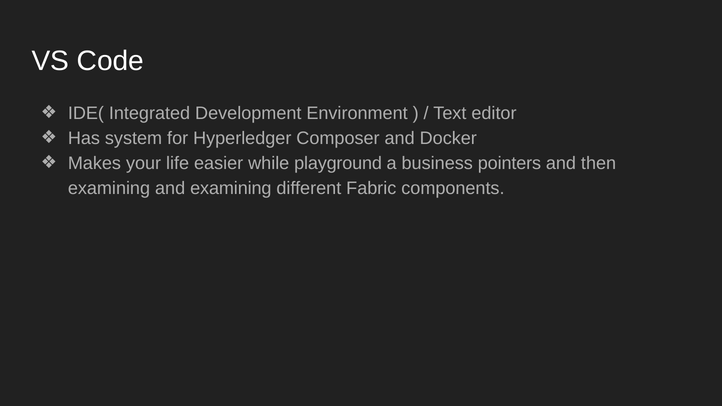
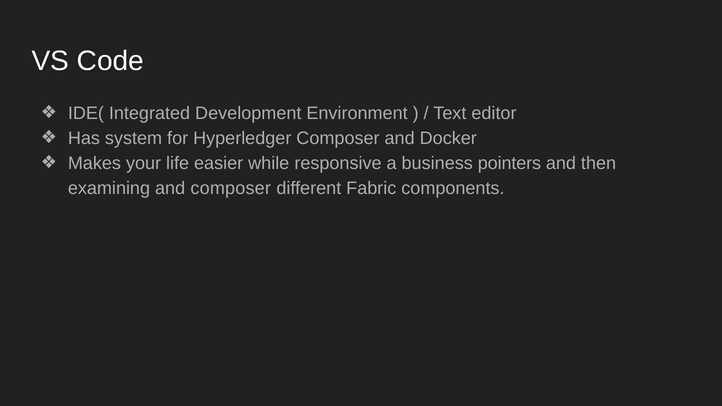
playground: playground -> responsive (338, 163)
and examining: examining -> composer (231, 188)
